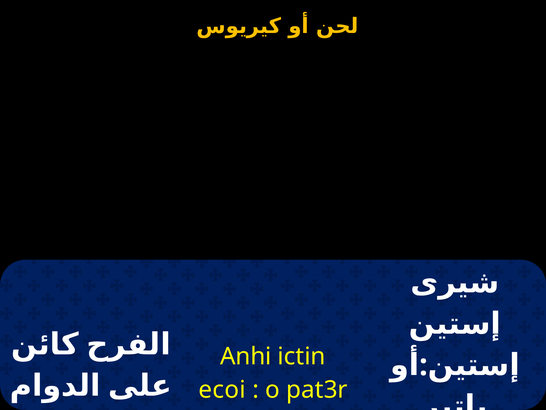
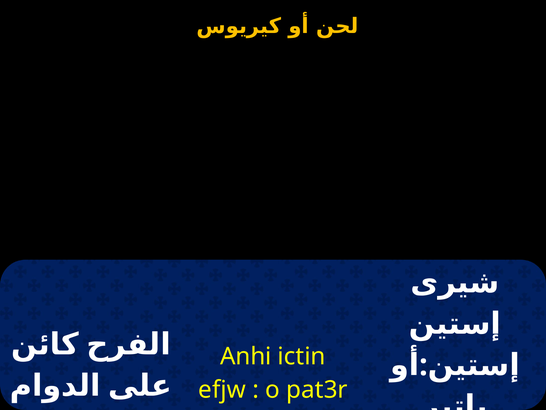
ecoi: ecoi -> efjw (222, 389)
